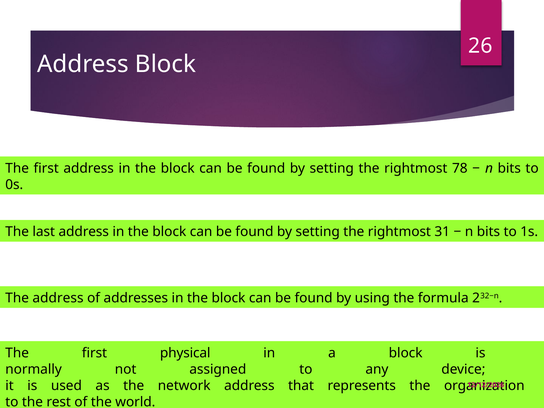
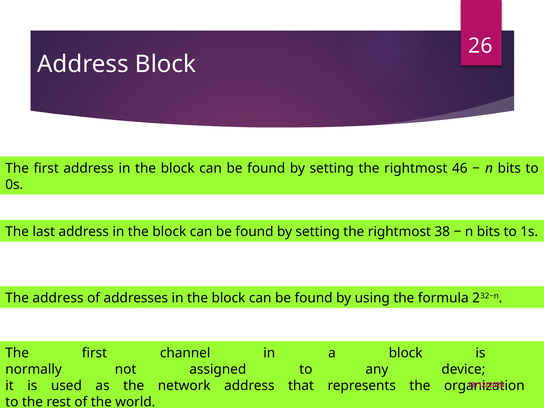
78: 78 -> 46 (460, 168)
31: 31 -> 38 (442, 232)
physical: physical -> channel (185, 353)
